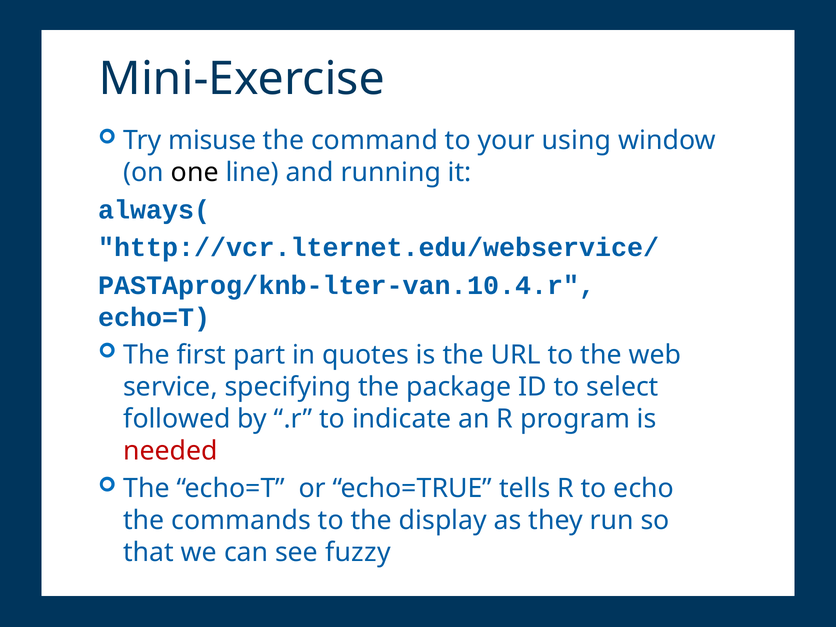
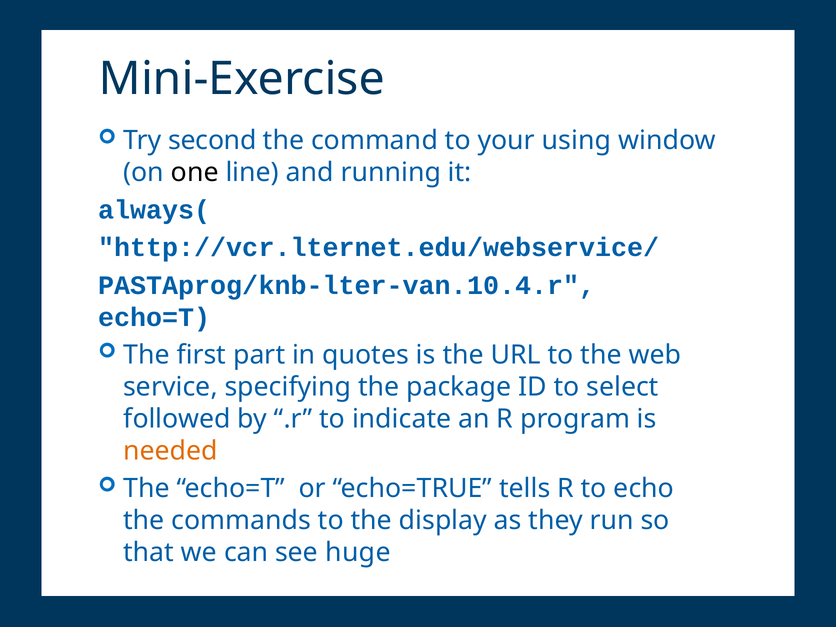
misuse: misuse -> second (212, 140)
needed colour: red -> orange (171, 451)
fuzzy: fuzzy -> huge (358, 553)
